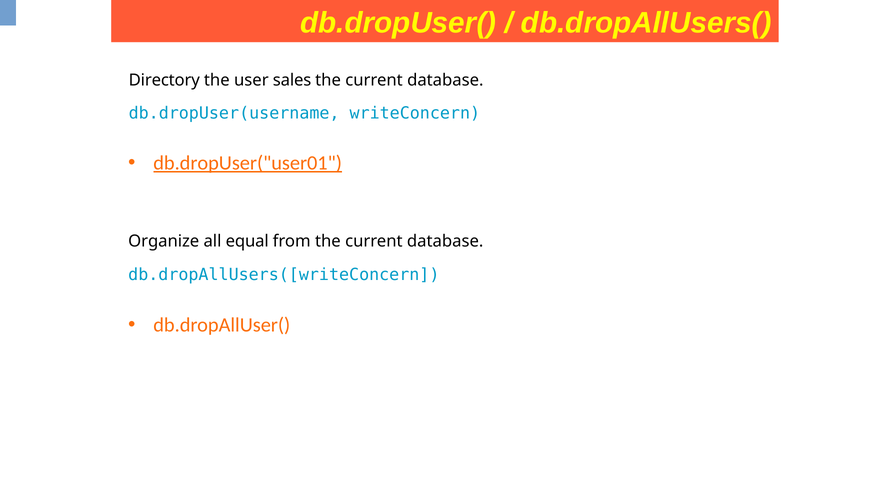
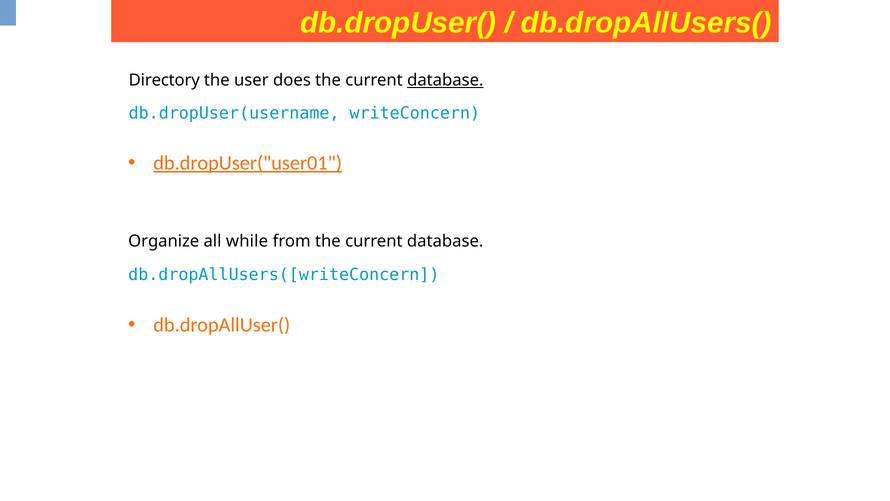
sales: sales -> does (292, 80)
database underline: none -> present (445, 80)
equal: equal -> while (247, 241)
